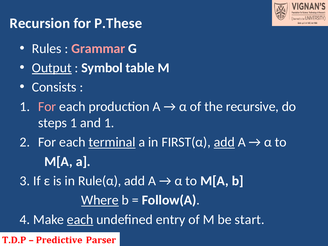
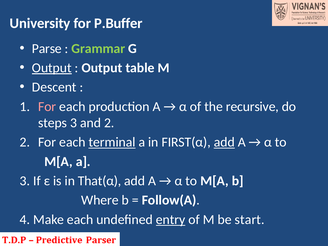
Recursion: Recursion -> University (40, 23)
P.These: P.These -> P.Buffer (118, 23)
Rules: Rules -> Parse (47, 49)
Grammar colour: pink -> light green (98, 49)
Symbol: Symbol -> Output (102, 68)
Consists: Consists -> Descent (54, 87)
steps 1: 1 -> 3 (73, 123)
and 1: 1 -> 2 (109, 123)
Rule(α: Rule(α -> That(α (100, 181)
Where underline: present -> none (100, 200)
each underline: present -> none (80, 219)
entry underline: none -> present (171, 219)
